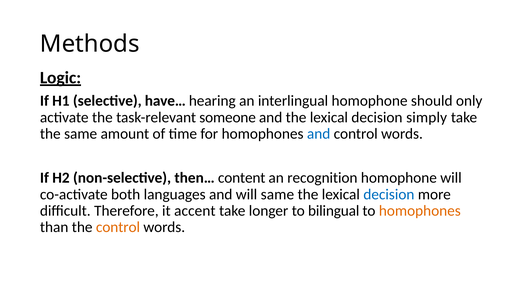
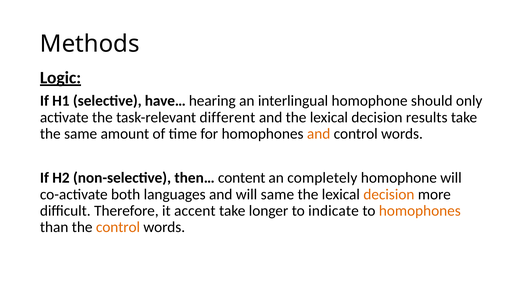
someone: someone -> different (227, 117)
simply: simply -> results (427, 117)
and colour: blue -> orange (319, 134)
recognition: recognition -> completely (322, 178)
decision colour: blue -> orange (389, 194)
bilingual: bilingual -> indicate (334, 211)
